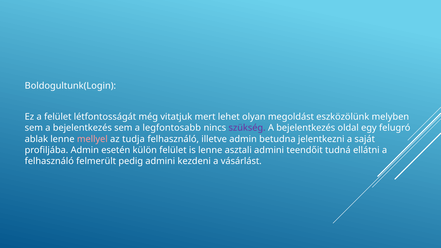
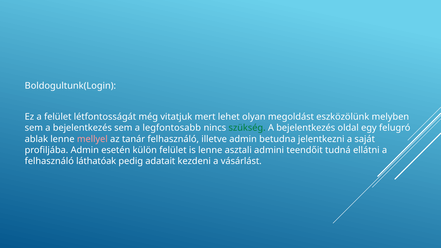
szükség colour: purple -> green (247, 128)
tudja: tudja -> tanár (134, 139)
felmerült: felmerült -> láthatóak (96, 161)
pedig admini: admini -> adatait (160, 161)
